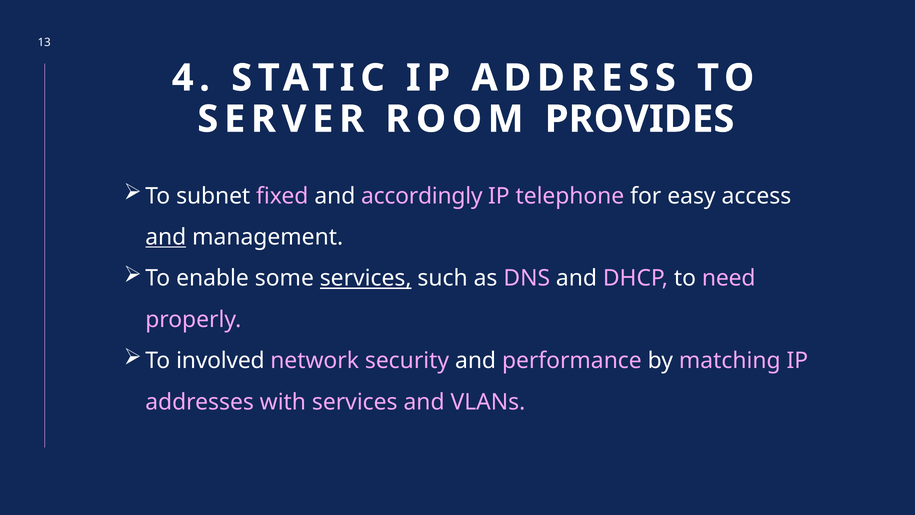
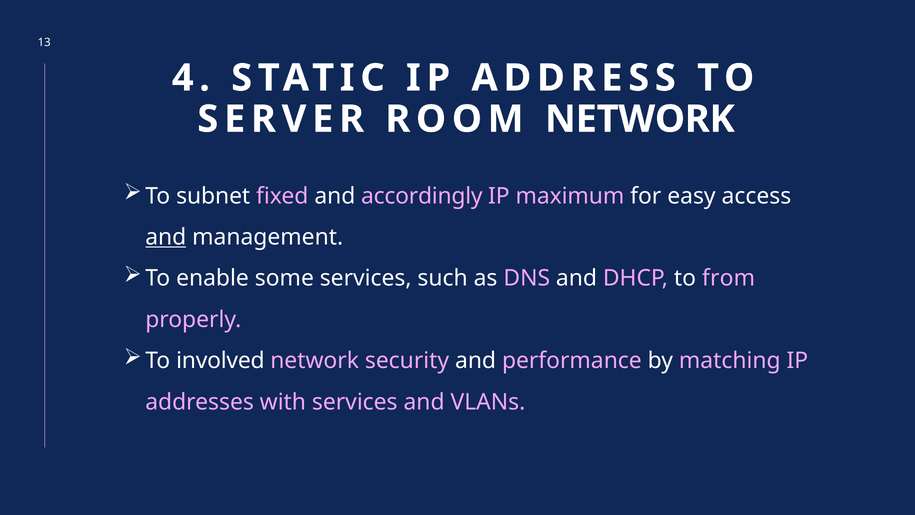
ROOM PROVIDES: PROVIDES -> NETWORK (640, 119)
telephone: telephone -> maximum (570, 196)
services underline: present -> none (366, 278)
need: need -> from (729, 278)
